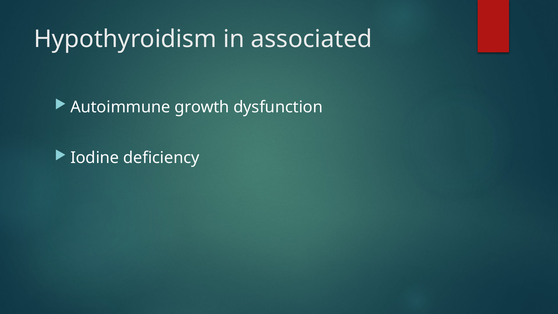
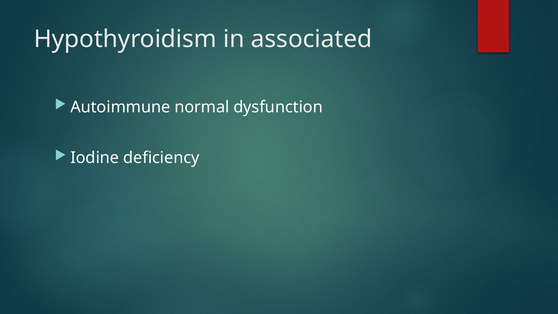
growth: growth -> normal (202, 107)
